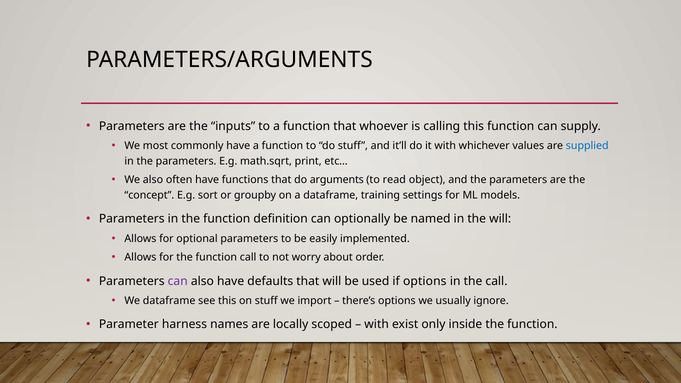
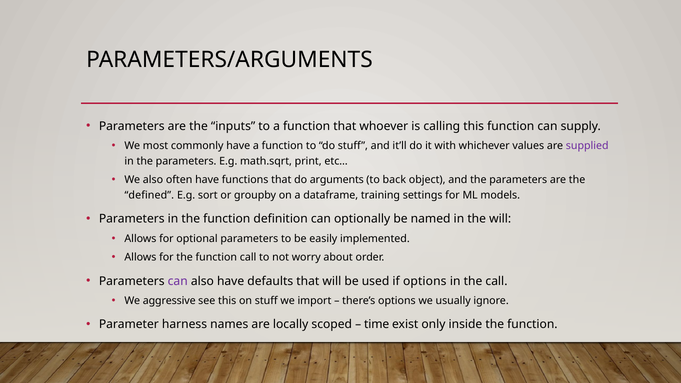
supplied colour: blue -> purple (587, 146)
read: read -> back (394, 180)
concept: concept -> defined (149, 195)
We dataframe: dataframe -> aggressive (169, 301)
with: with -> time (377, 324)
